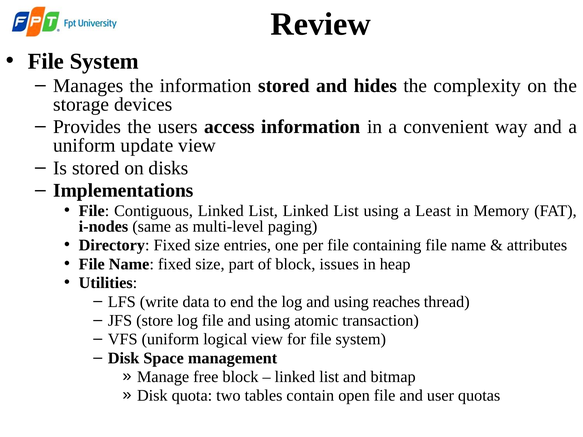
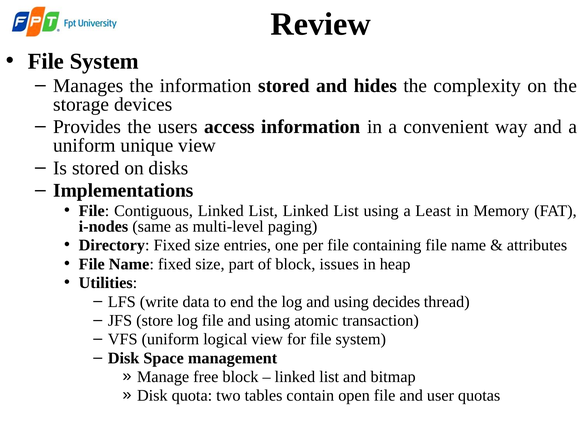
update: update -> unique (147, 146)
reaches: reaches -> decides (396, 302)
